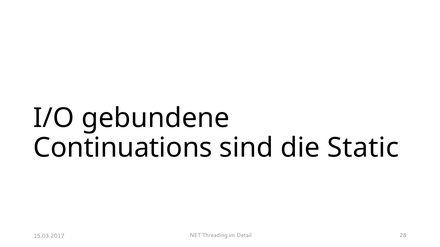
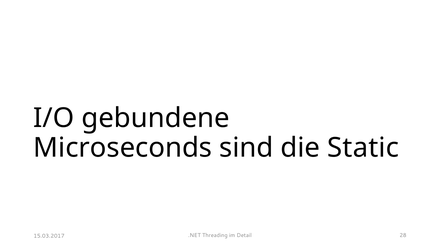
Continuations: Continuations -> Microseconds (123, 148)
